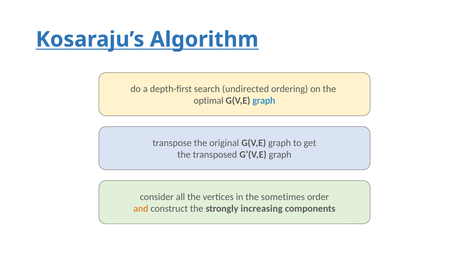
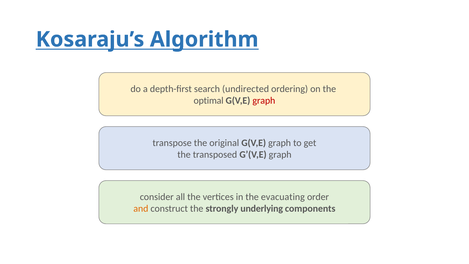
graph colour: blue -> red (264, 101)
sometimes: sometimes -> evacuating (283, 197)
increasing: increasing -> underlying (262, 209)
